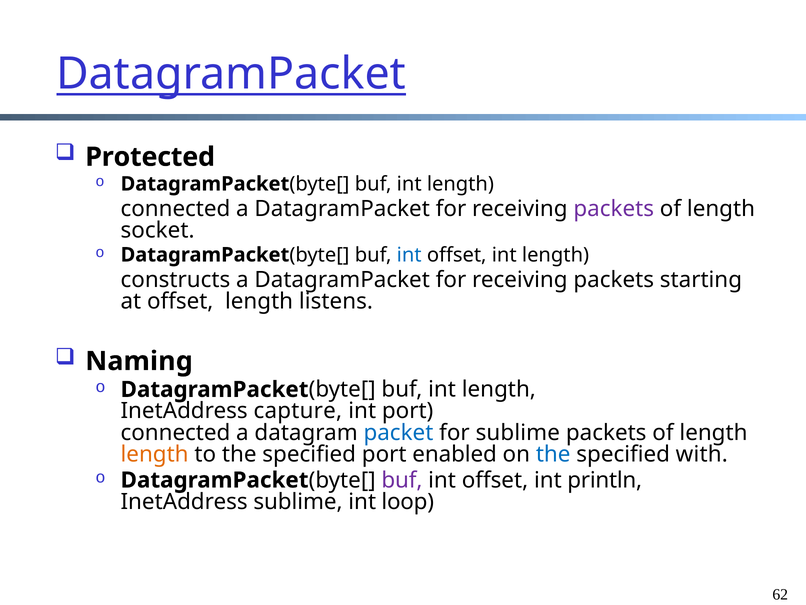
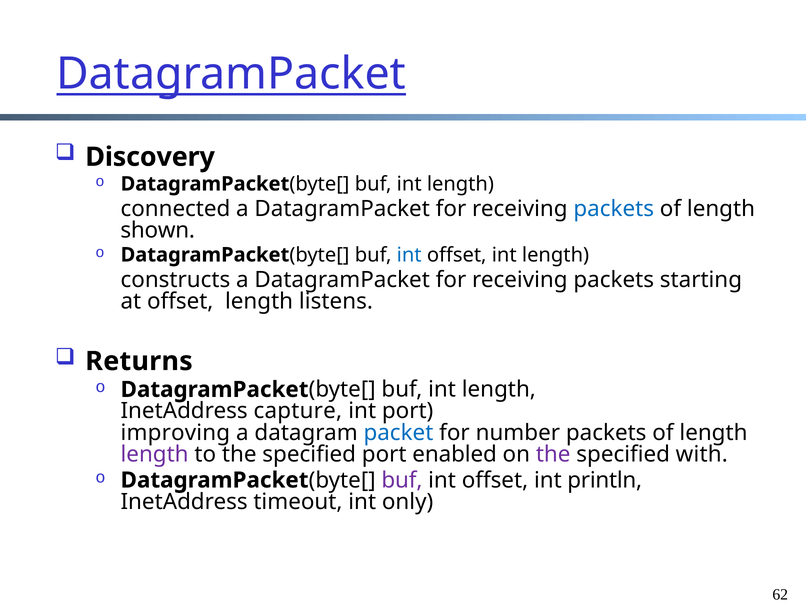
Protected: Protected -> Discovery (150, 157)
packets colour: purple -> blue (614, 209)
socket: socket -> shown (158, 230)
Naming: Naming -> Returns (139, 361)
connected: connected -> improving (175, 432)
for sublime: sublime -> number (518, 432)
length colour: orange -> purple (155, 454)
the colour: blue -> purple (553, 454)
InetAddress sublime: sublime -> timeout (298, 501)
loop: loop -> only (408, 501)
